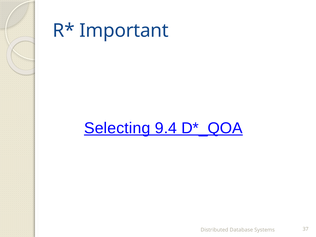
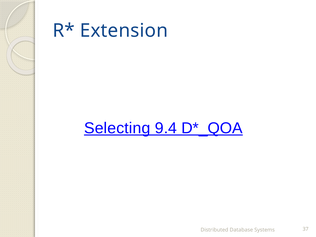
Important: Important -> Extension (124, 31)
